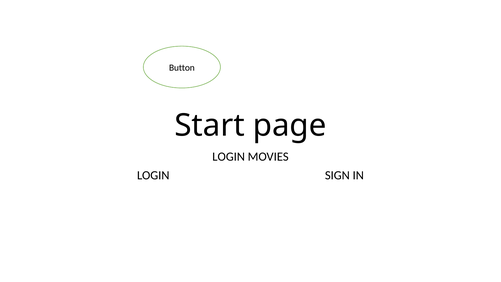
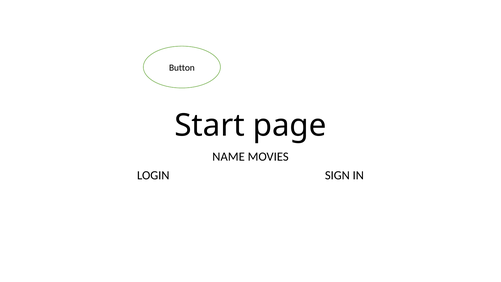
LOGIN: LOGIN -> NAME (229, 157)
